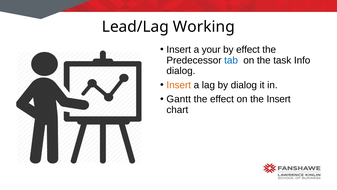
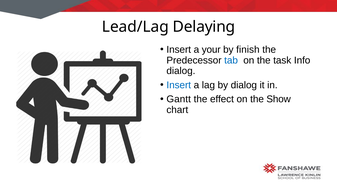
Working: Working -> Delaying (204, 27)
by effect: effect -> finish (248, 50)
Insert colour: orange -> blue (179, 85)
the Insert: Insert -> Show (279, 99)
